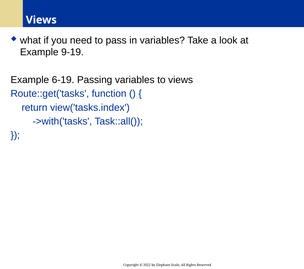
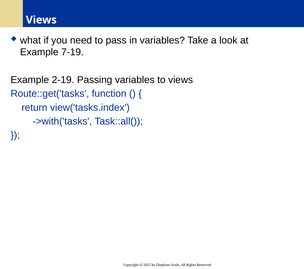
9-19: 9-19 -> 7-19 (72, 52)
6-19: 6-19 -> 2-19 (63, 80)
